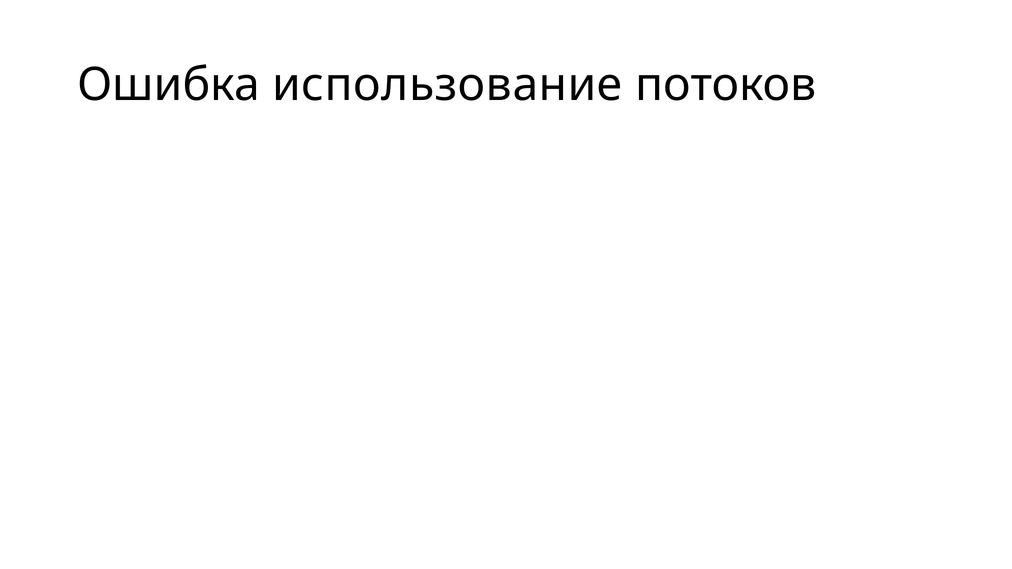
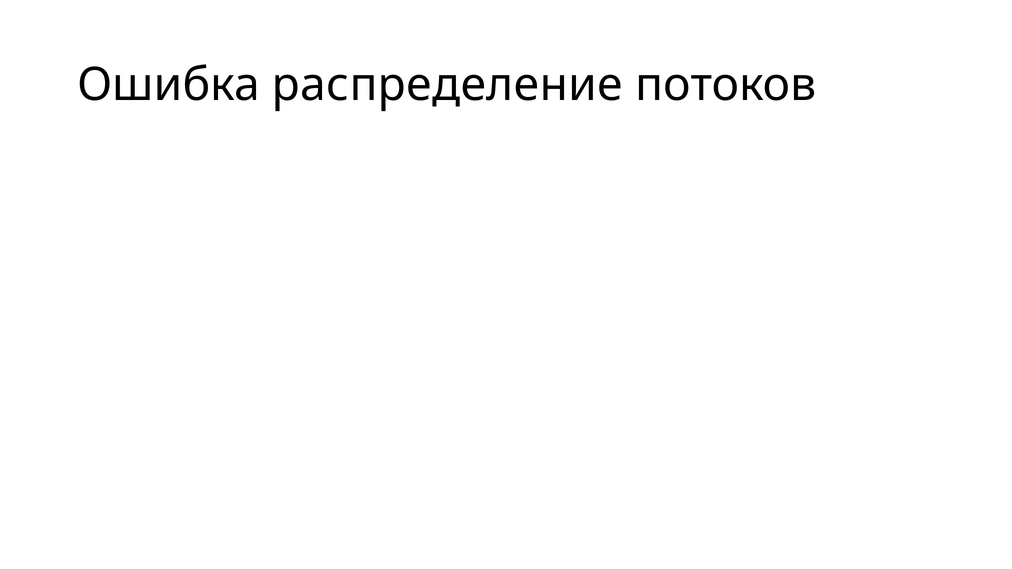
использование: использование -> распределение (447, 85)
